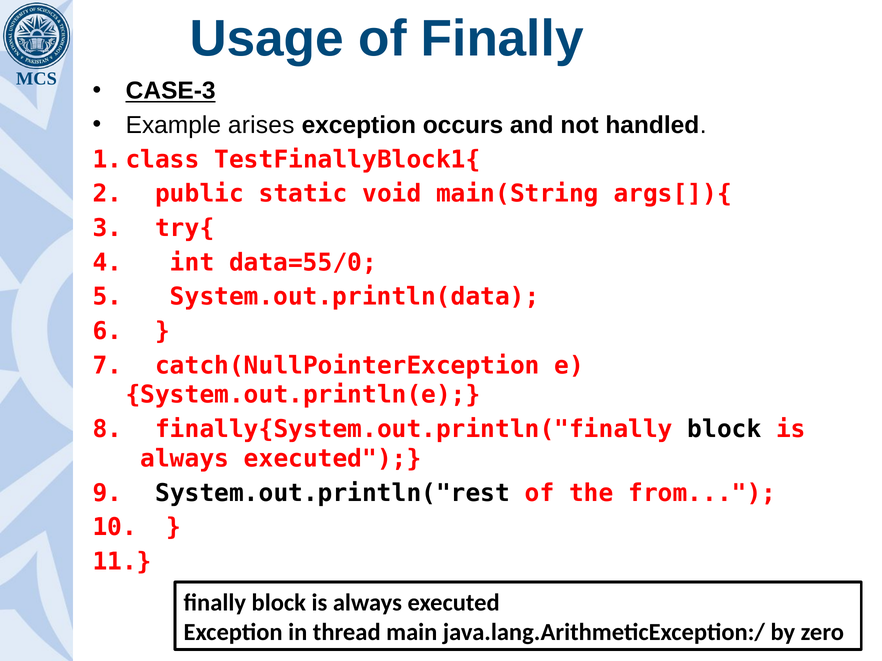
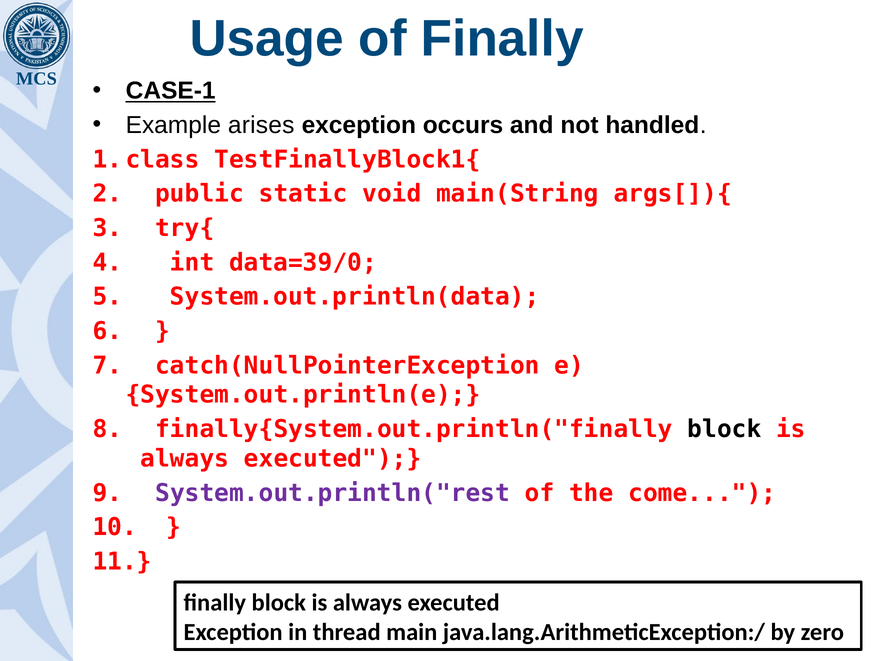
CASE-3: CASE-3 -> CASE-1 (171, 91)
data=55/0: data=55/0 -> data=39/0 (303, 263)
System.out.println("rest colour: black -> purple (333, 493)
from: from -> come (702, 493)
